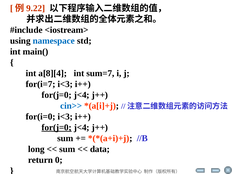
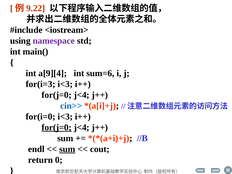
namespace colour: blue -> purple (54, 41)
a[8][4: a[8][4 -> a[9][4 (53, 73)
sum=7: sum=7 -> sum=6 (100, 73)
for(i=7: for(i=7 -> for(i=3 (41, 84)
long: long -> endl (36, 149)
sum underline: none -> present (67, 149)
data: data -> cout (100, 149)
